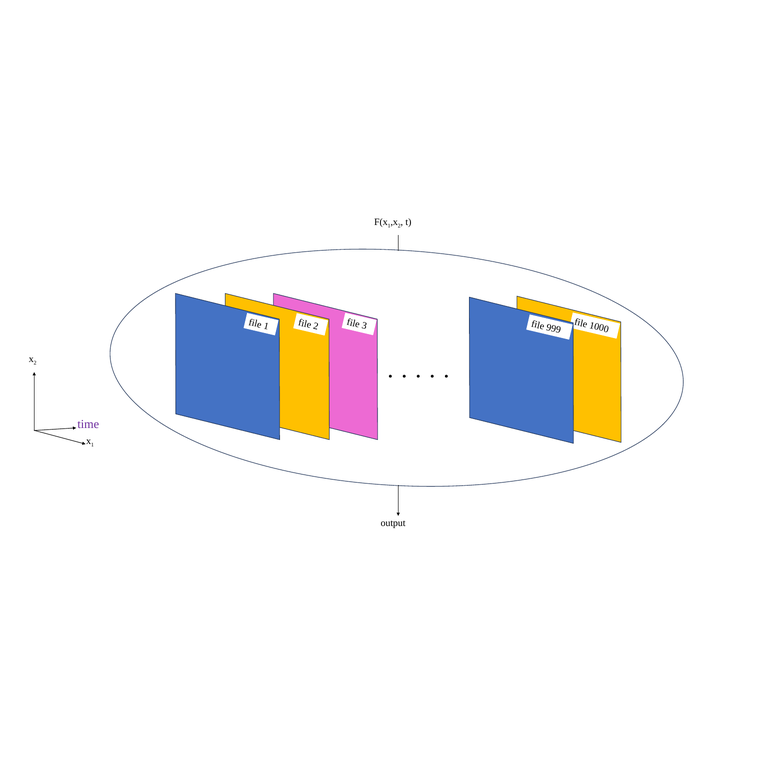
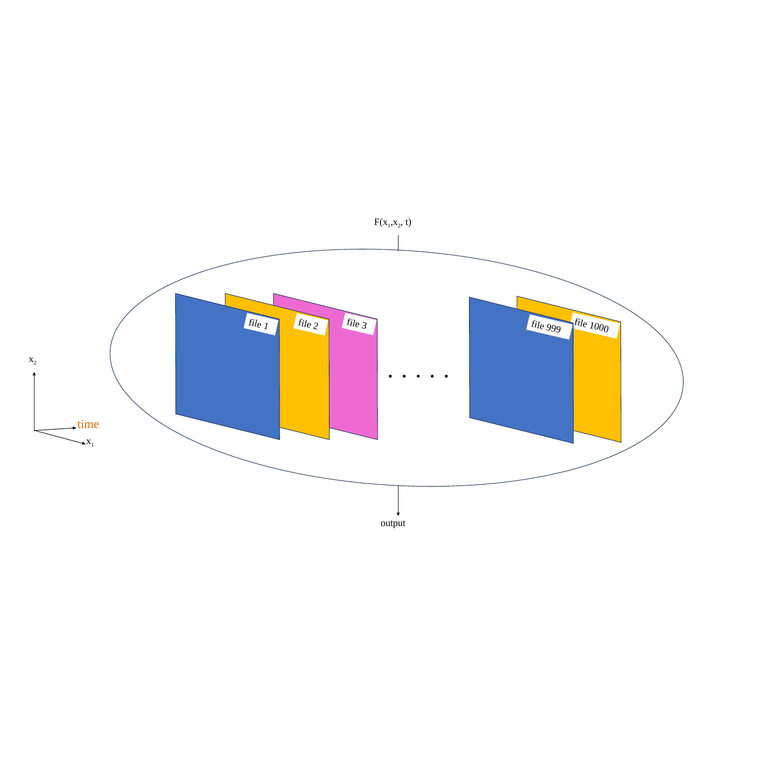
time colour: purple -> orange (88, 424)
